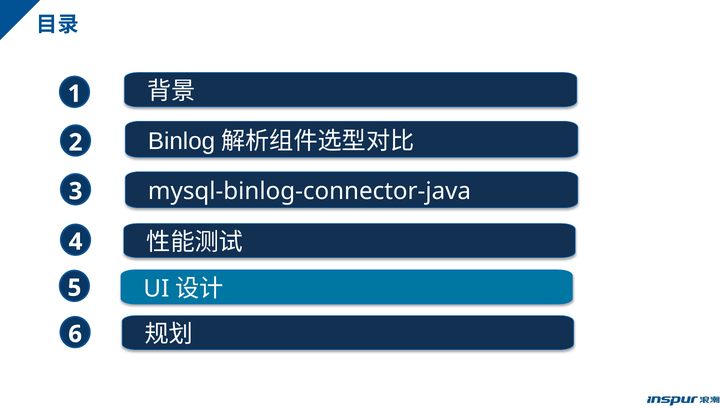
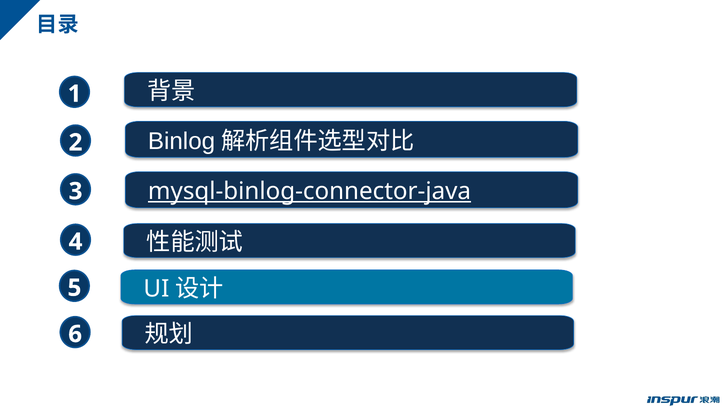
mysql-binlog-connector-java underline: none -> present (309, 191)
